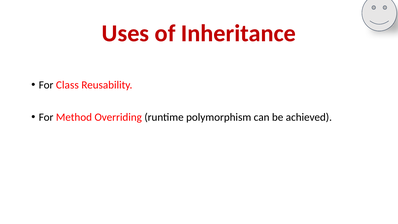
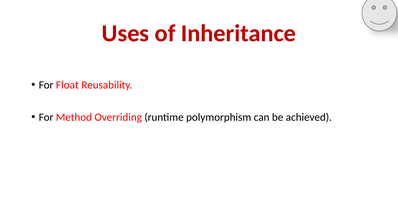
Class: Class -> Float (67, 85)
